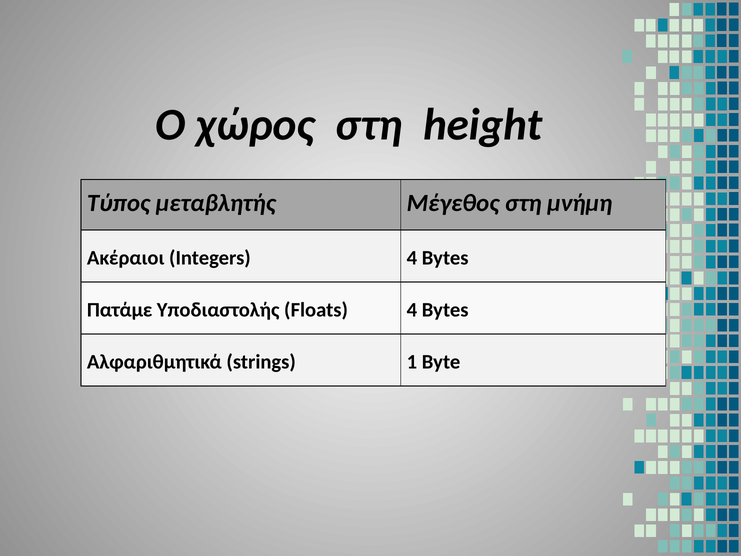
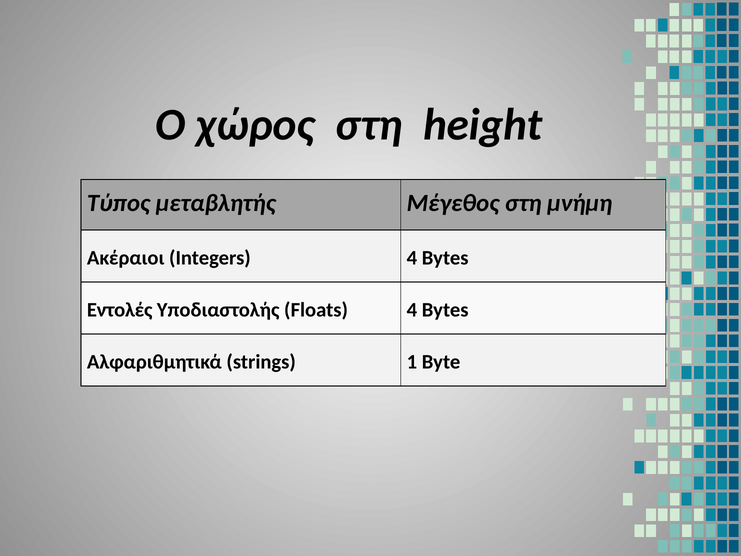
Πατάμε: Πατάμε -> Εντολές (120, 310)
